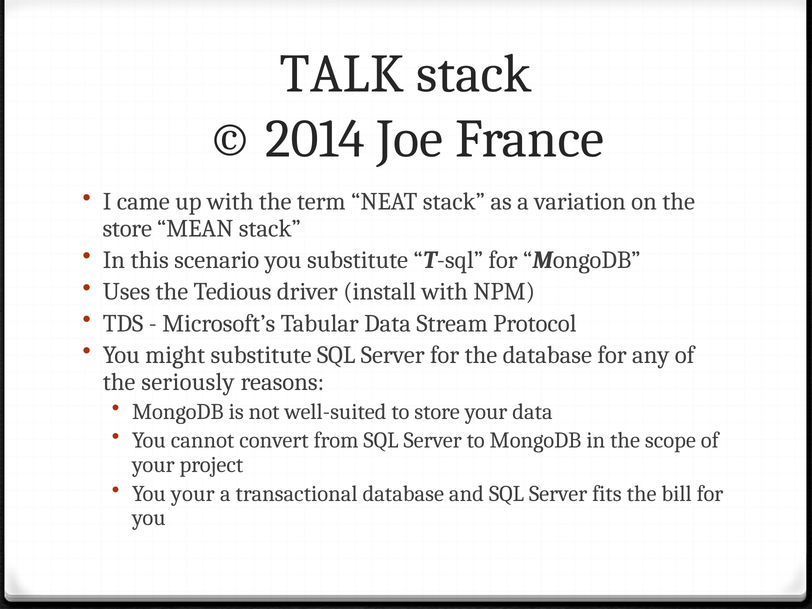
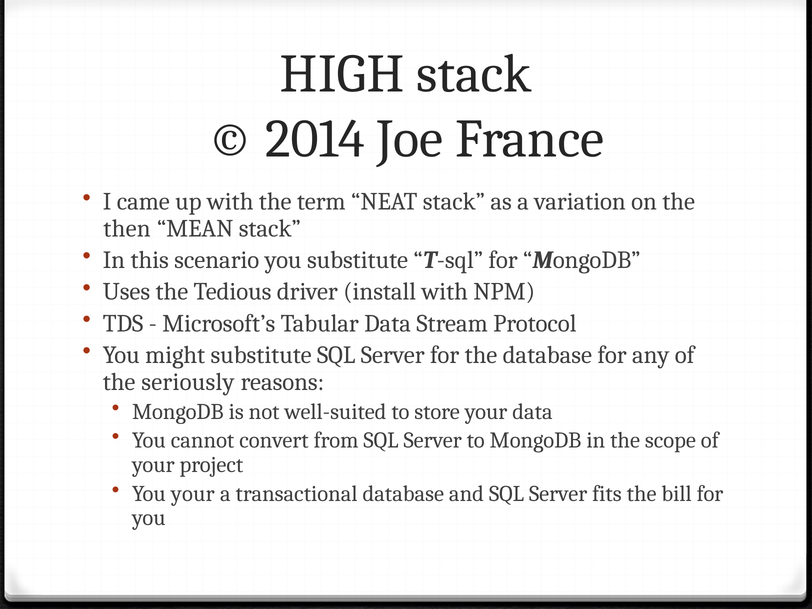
TALK: TALK -> HIGH (342, 74)
store: store -> then (127, 228)
